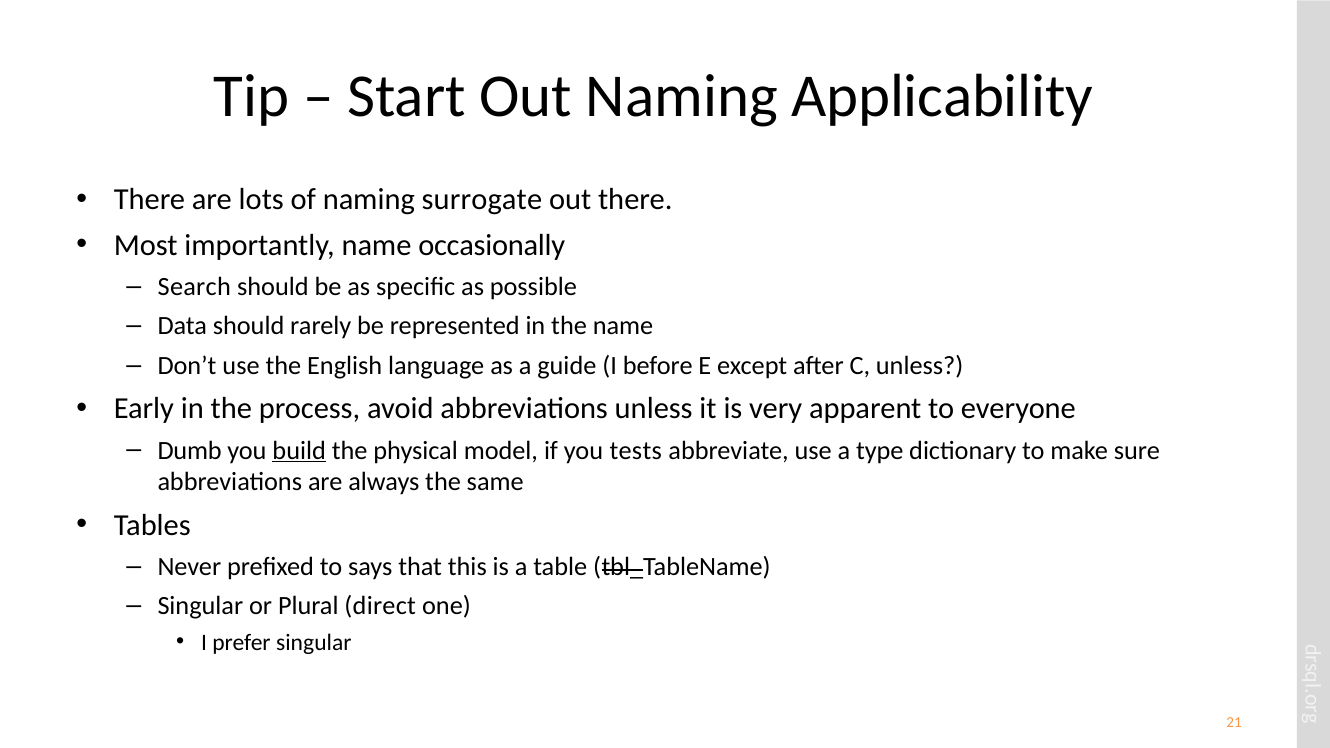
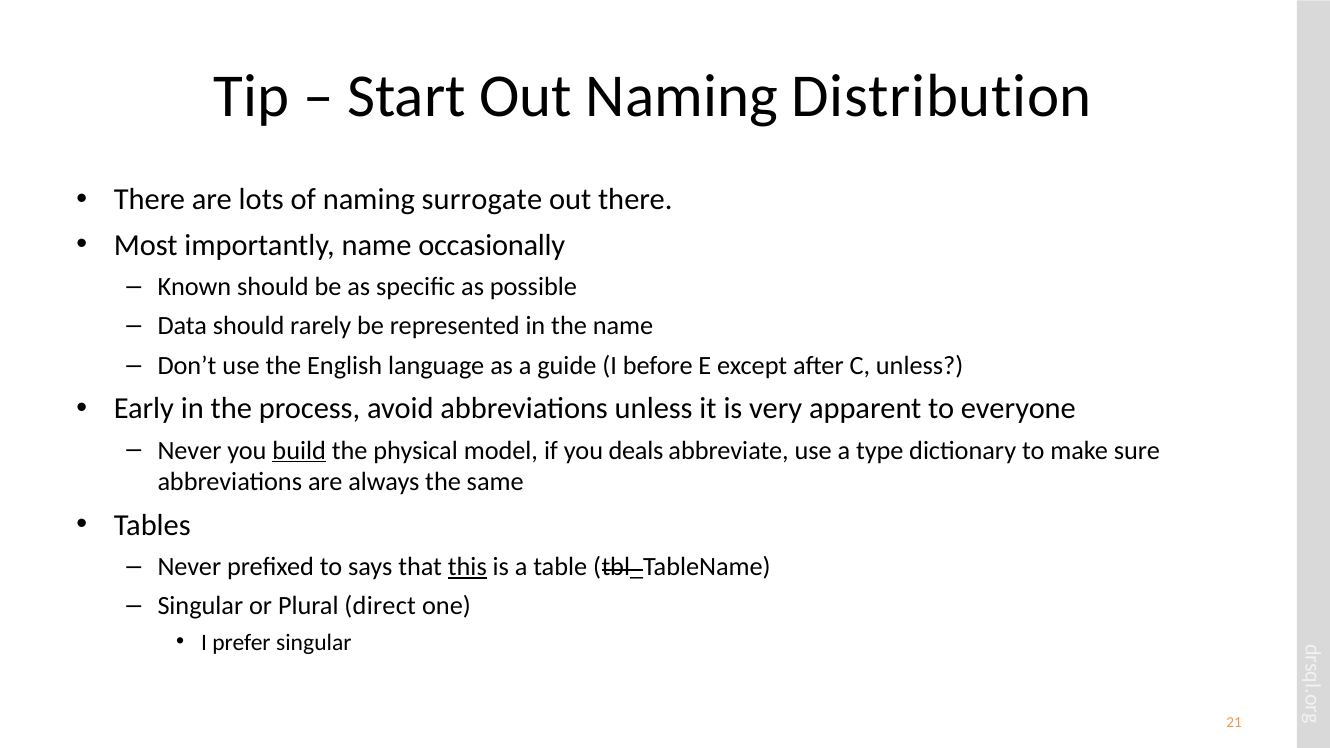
Applicability: Applicability -> Distribution (942, 97)
Search: Search -> Known (194, 287)
Dumb: Dumb -> Never (190, 450)
tests: tests -> deals (636, 450)
this underline: none -> present (467, 567)
